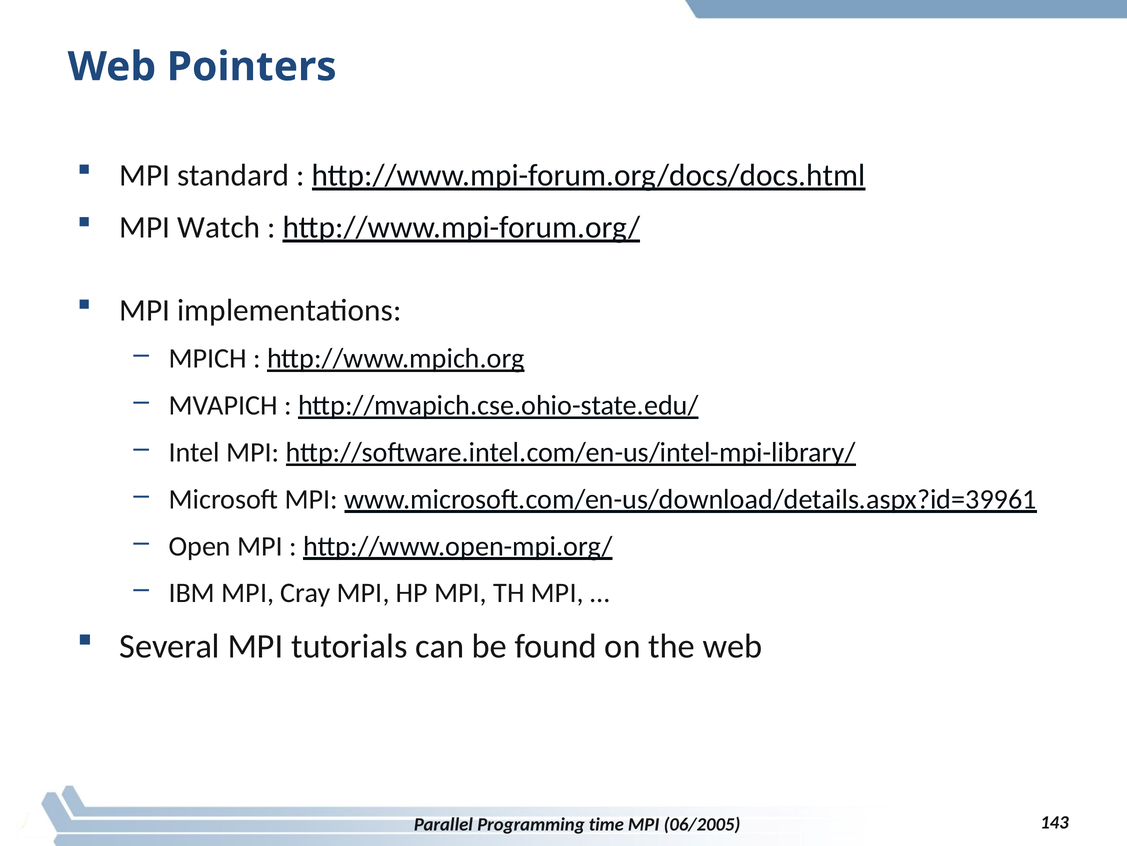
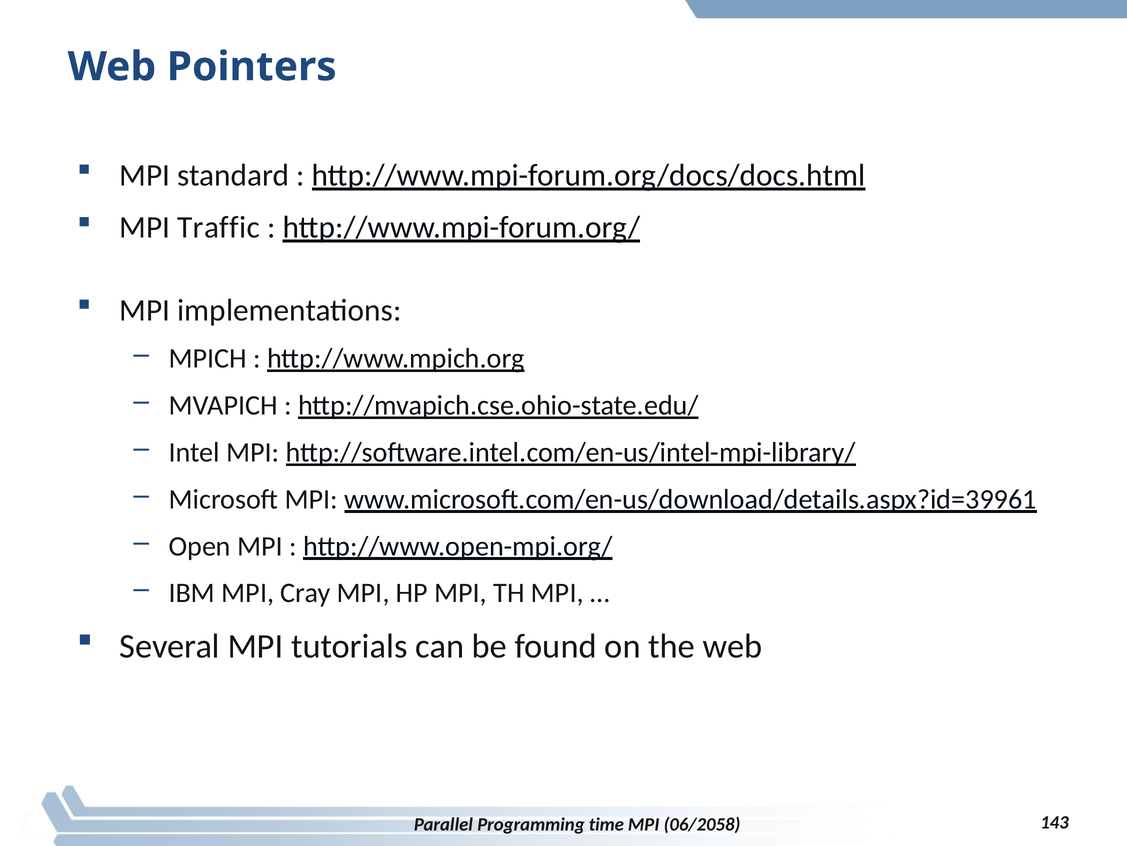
Watch: Watch -> Traffic (219, 227)
06/2005: 06/2005 -> 06/2058 (702, 824)
